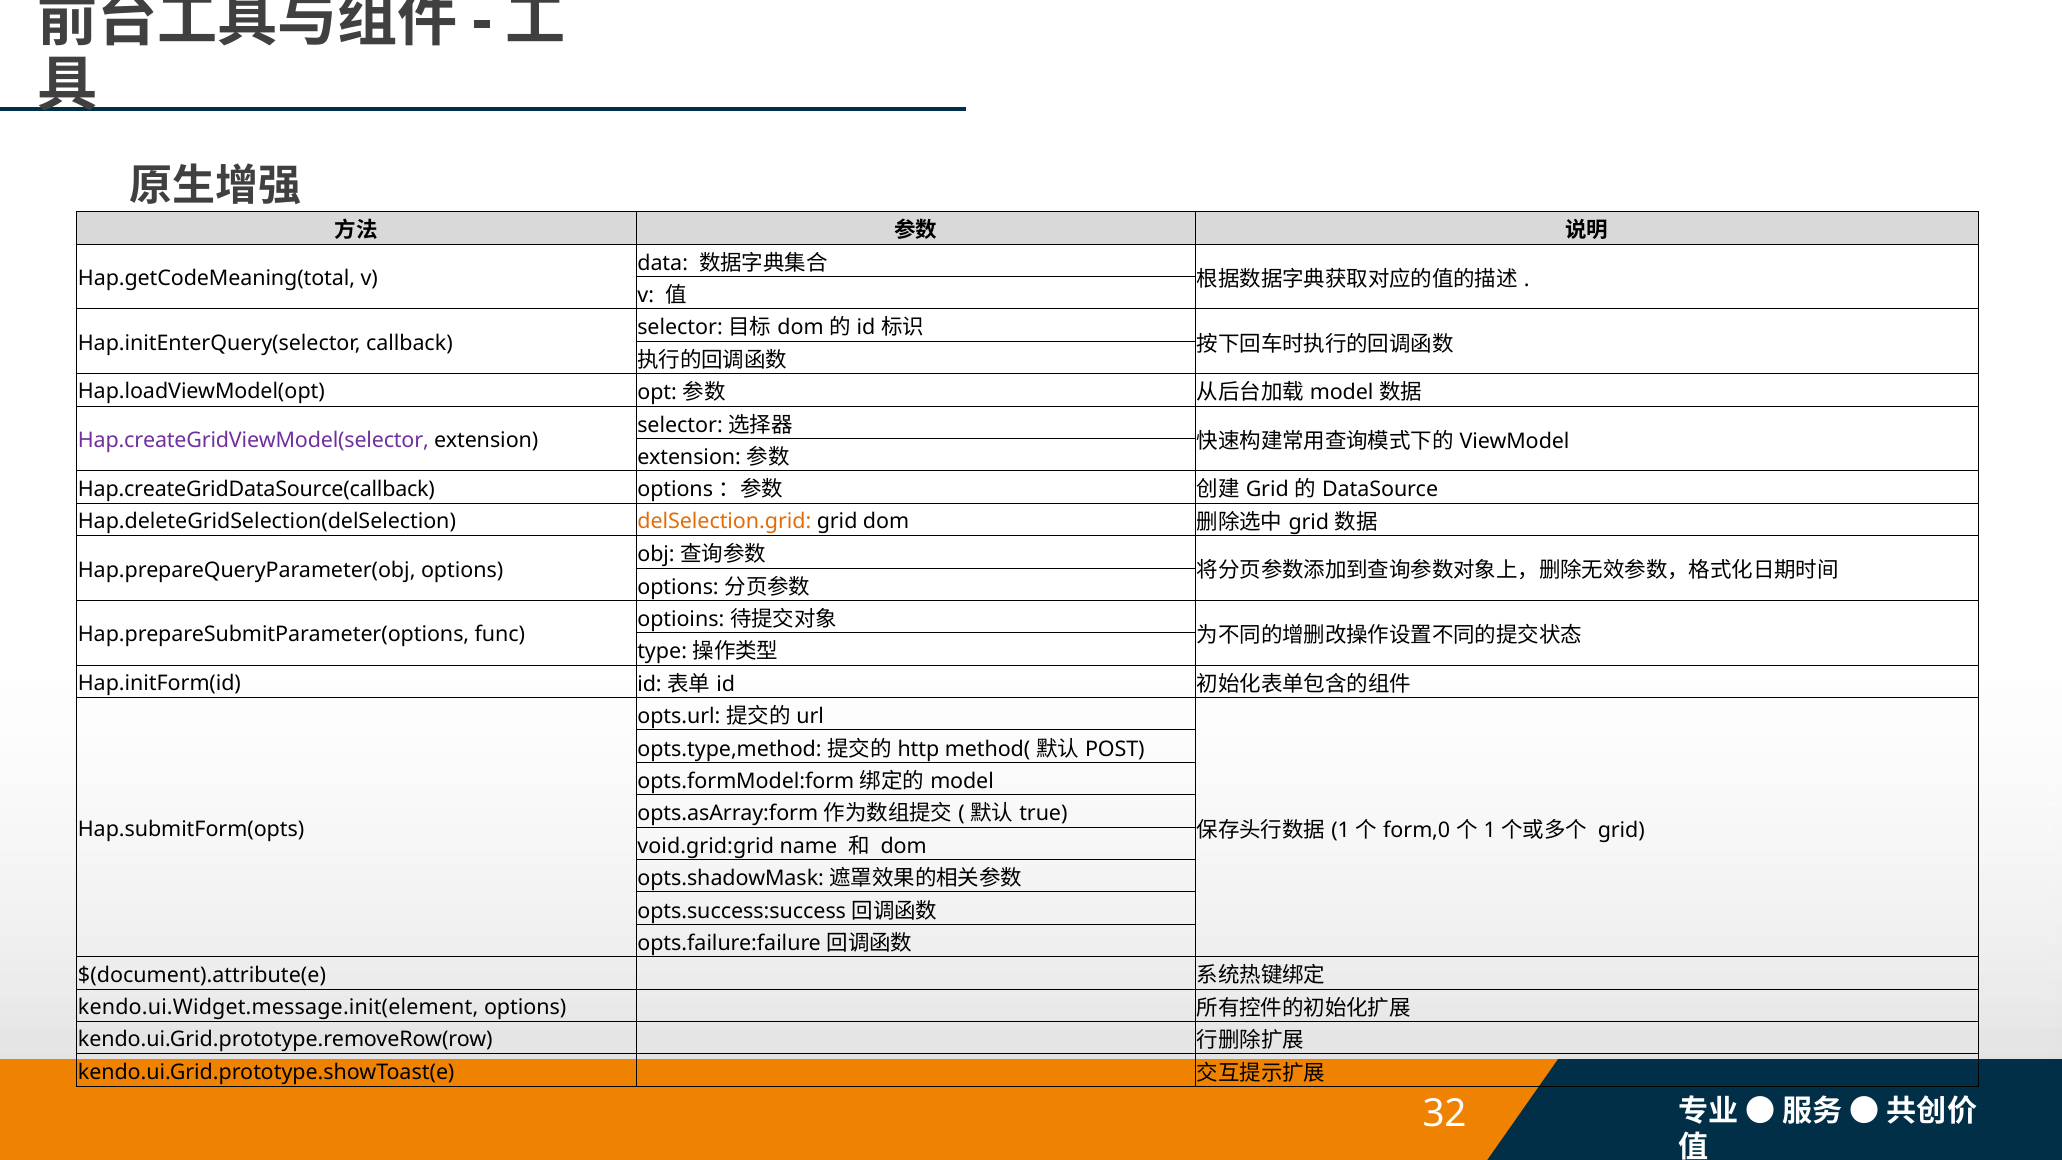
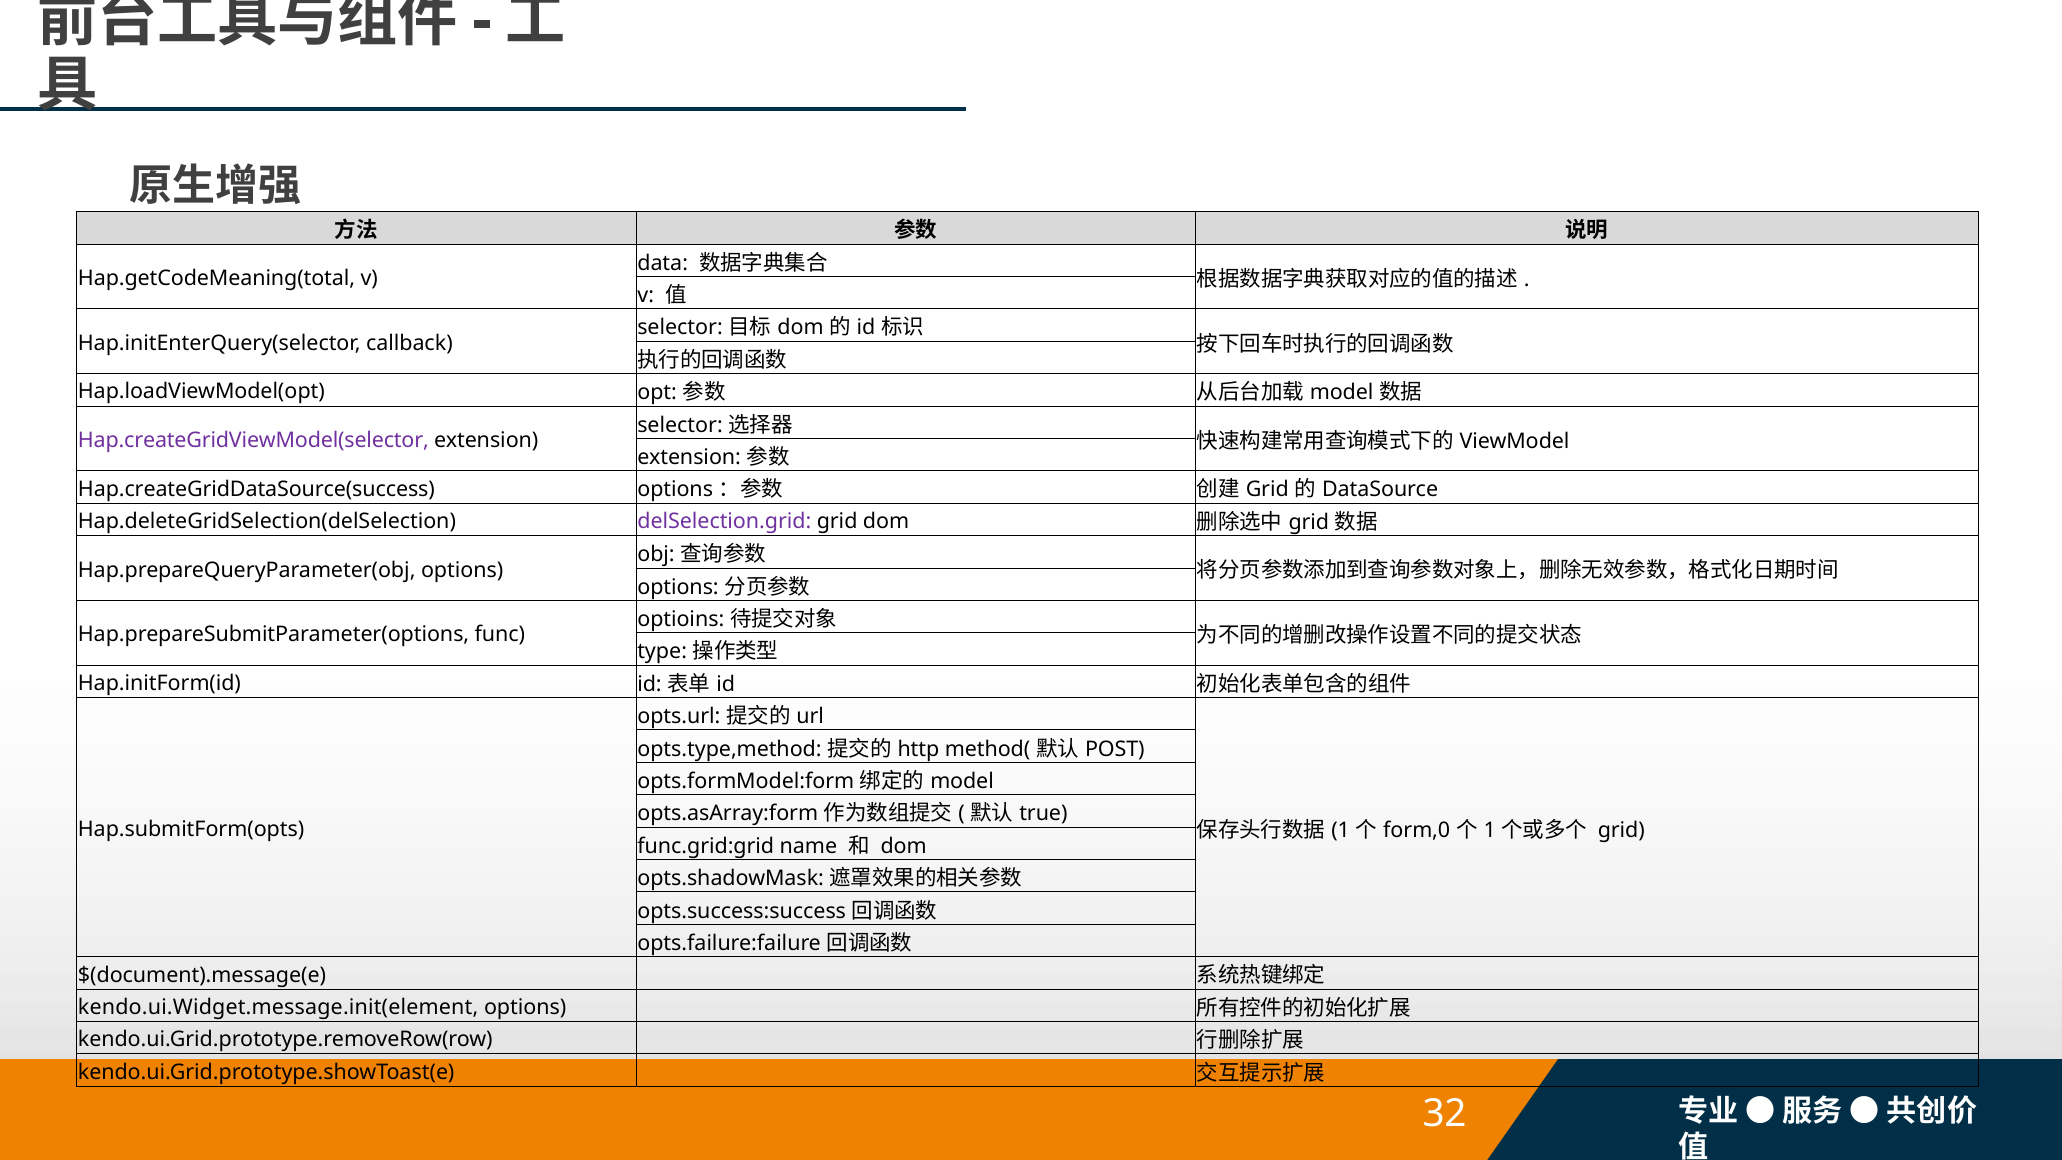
Hap.createGridDataSource(callback: Hap.createGridDataSource(callback -> Hap.createGridDataSource(success (256, 489)
delSelection.grid colour: orange -> purple (724, 521)
void.grid:grid: void.grid:grid -> func.grid:grid (706, 846)
$(document).attribute(e: $(document).attribute(e -> $(document).message(e (202, 975)
